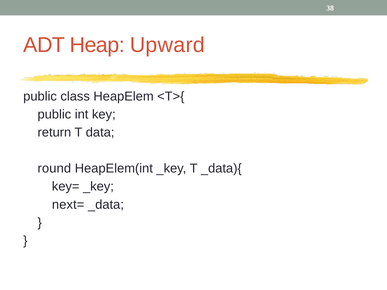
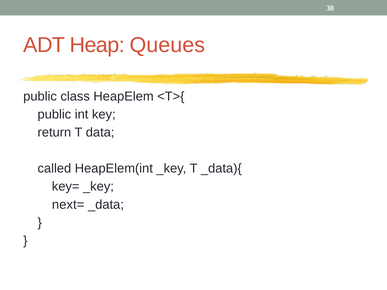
Upward: Upward -> Queues (167, 45)
round: round -> called (54, 169)
